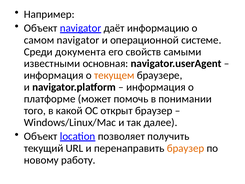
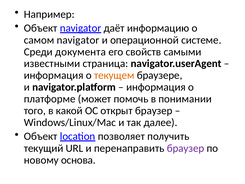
основная: основная -> страница (105, 64)
браузер colour: orange -> purple (186, 148)
работу: работу -> основа (78, 160)
